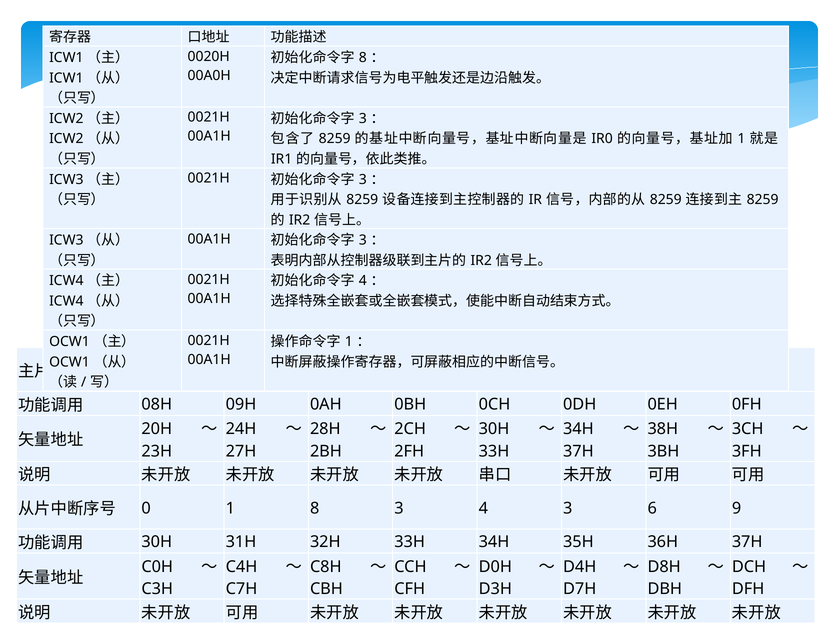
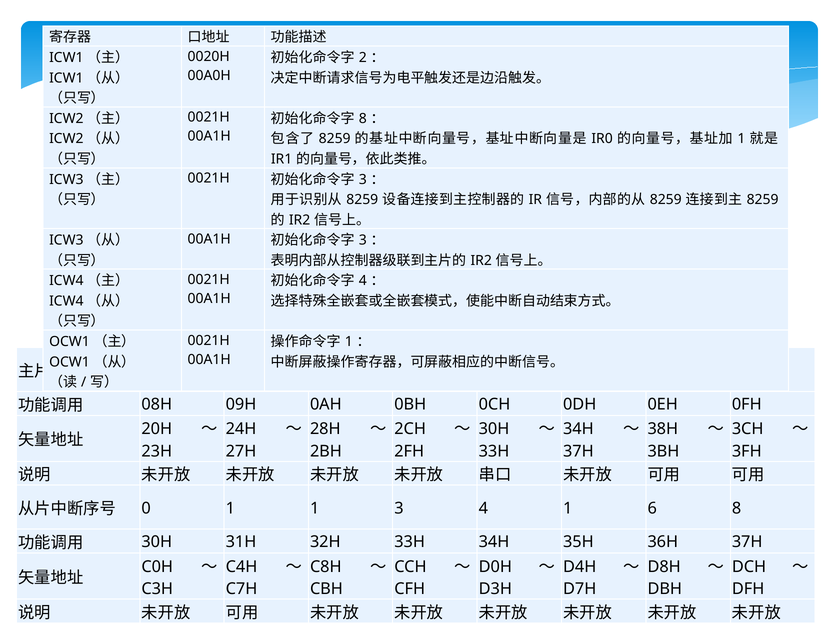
8: 8 -> 2 (363, 58)
3: 3 -> 8 (363, 118)
1 8: 8 -> 1 (315, 508)
4 3: 3 -> 1 (568, 508)
6 9: 9 -> 8 (737, 508)
